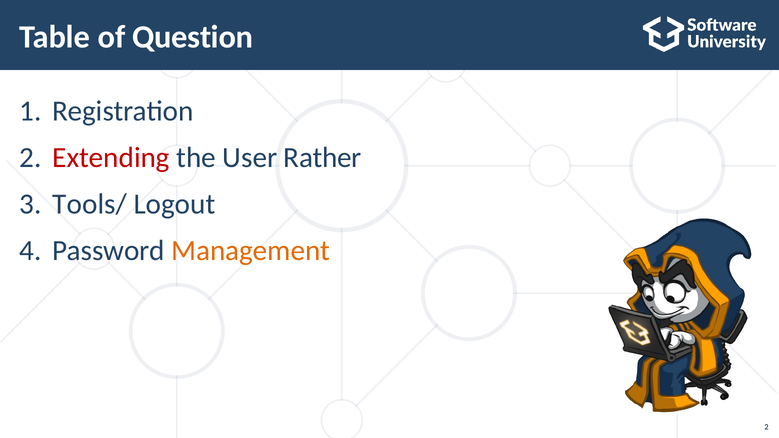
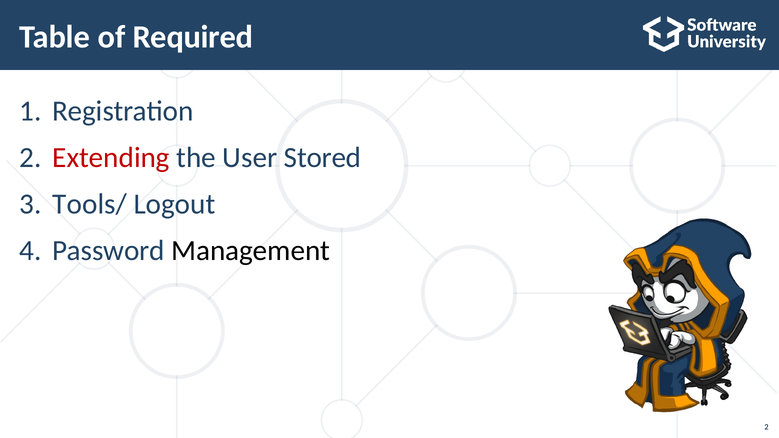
Question: Question -> Required (193, 37)
Rather: Rather -> Stored (323, 158)
Management colour: orange -> black (251, 251)
